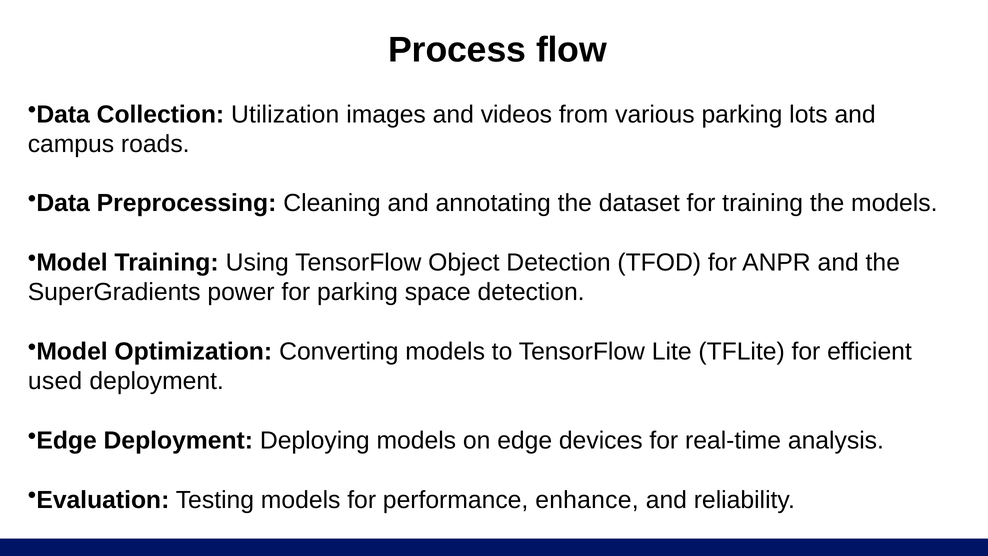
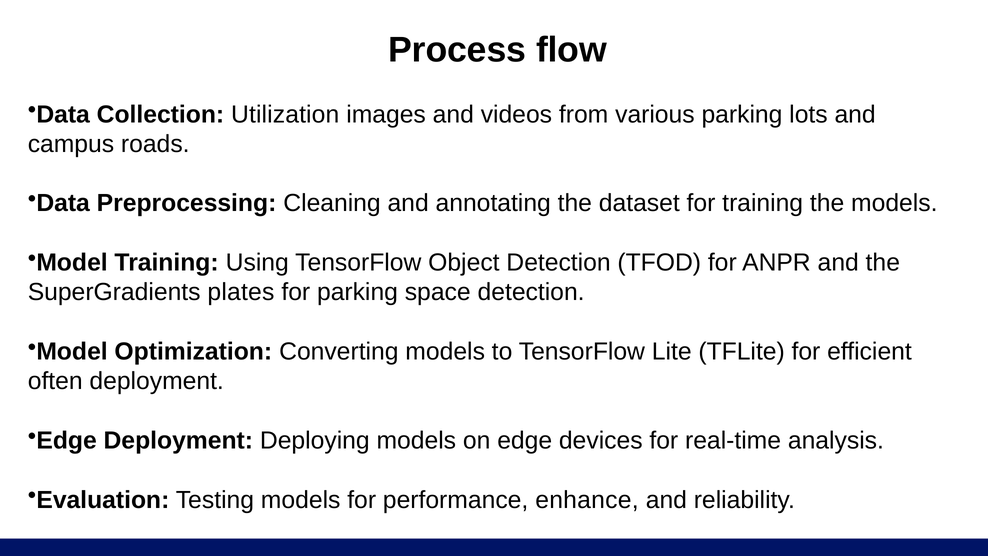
power: power -> plates (241, 292)
used: used -> often (55, 381)
